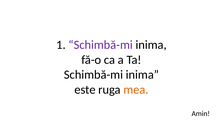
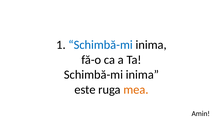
Schimbă-mi colour: purple -> blue (101, 45)
